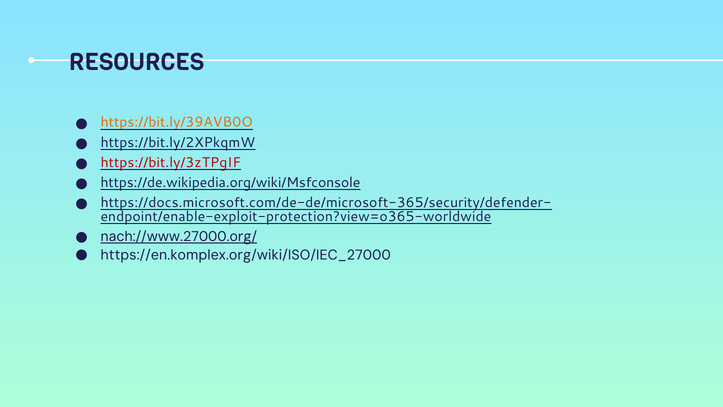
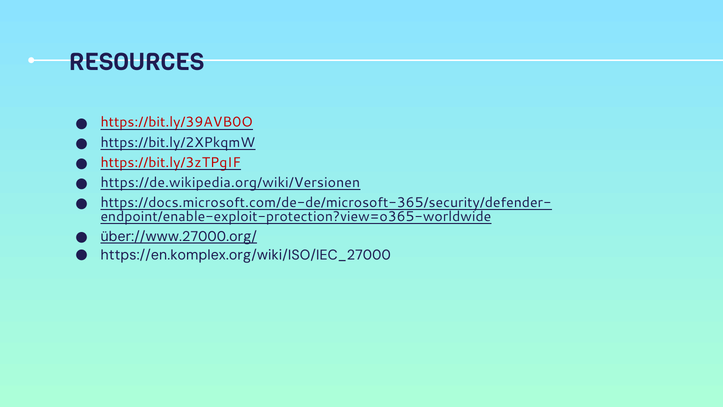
https://bit.ly/39AVB0O colour: orange -> red (177, 122)
https://de.wikipedia.org/wiki/Msfconsole: https://de.wikipedia.org/wiki/Msfconsole -> https://de.wikipedia.org/wiki/Versionen (230, 182)
nach://www.27000.org/: nach://www.27000.org/ -> über://www.27000.org/ (179, 236)
